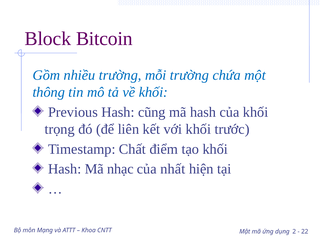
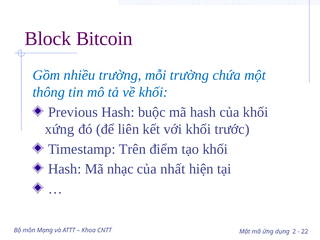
cũng: cũng -> buộc (152, 112)
trọng: trọng -> xứng (60, 129)
Chất: Chất -> Trên (132, 149)
